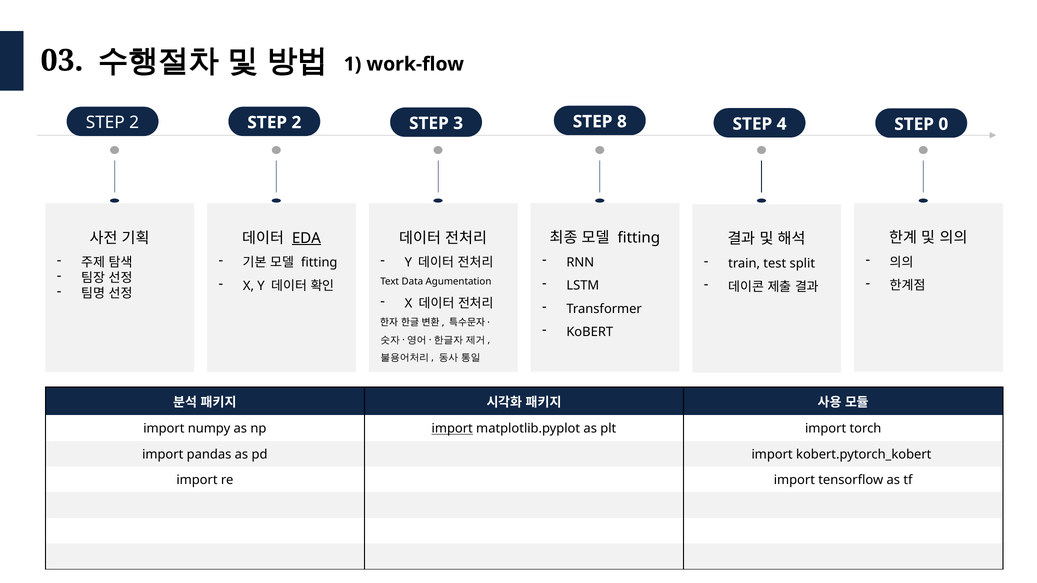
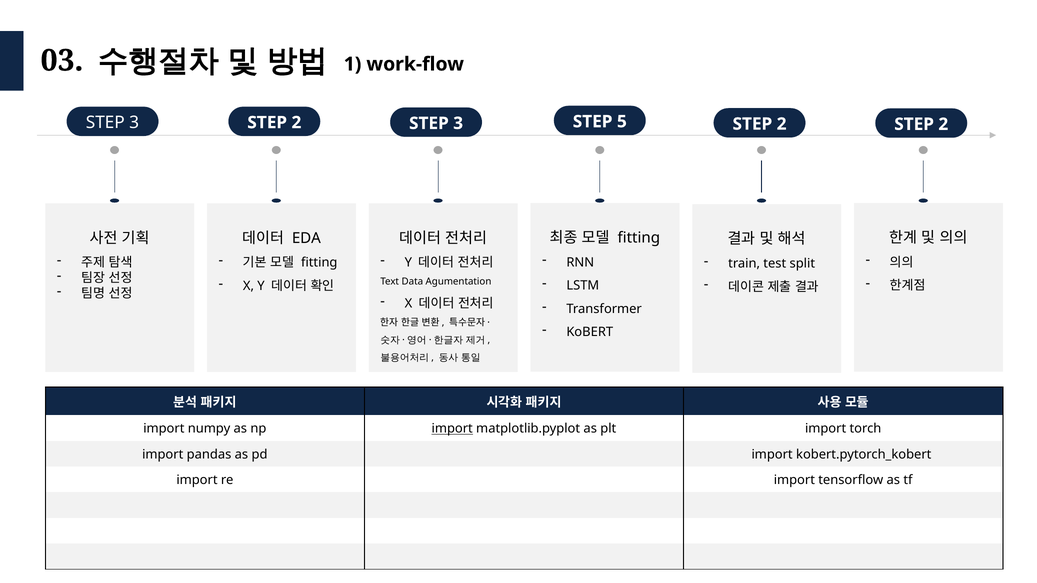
2: 2 -> 3 (134, 123)
8: 8 -> 5 (622, 122)
4: 4 -> 2 (782, 124)
0: 0 -> 2 (943, 124)
EDA underline: present -> none (306, 238)
